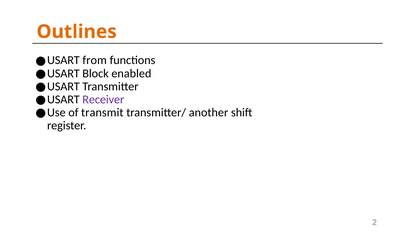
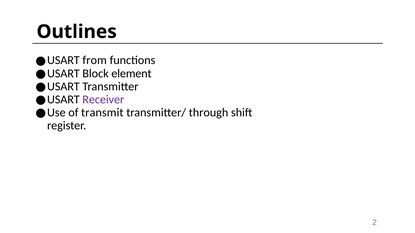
Outlines colour: orange -> black (77, 32)
enabled: enabled -> element (131, 73)
another: another -> through (209, 113)
